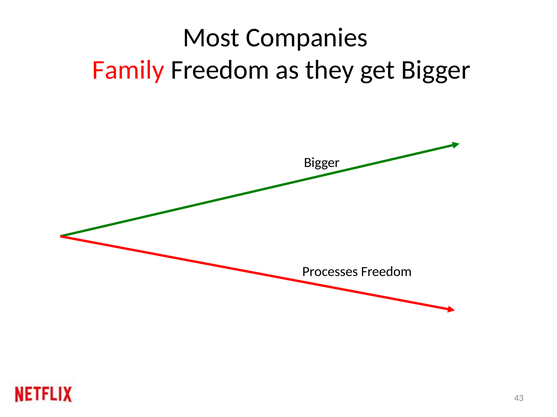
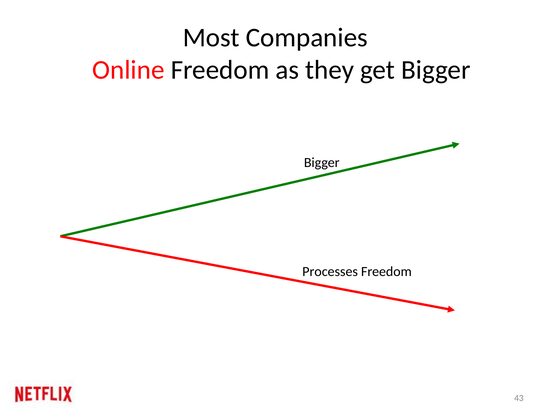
Family: Family -> Online (128, 70)
